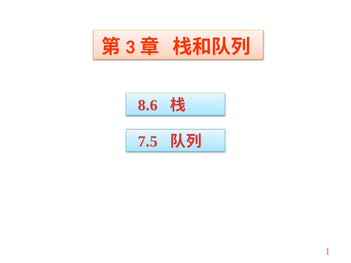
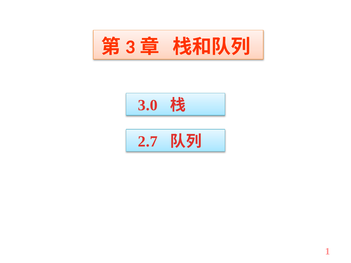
8.6: 8.6 -> 3.0 (148, 105)
7.5: 7.5 -> 2.7 (148, 142)
